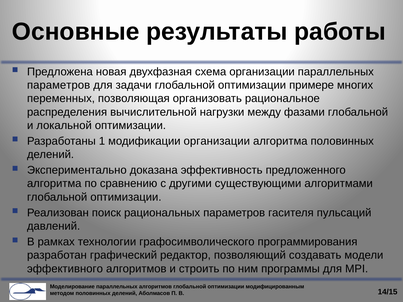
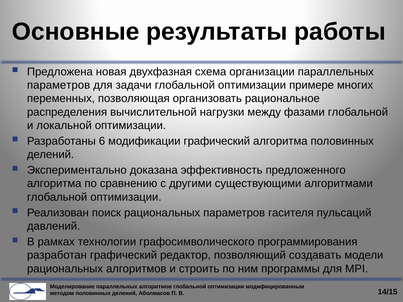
1: 1 -> 6 (102, 141)
модификации организации: организации -> графический (217, 141)
эффективного: эффективного -> рациональных (65, 269)
